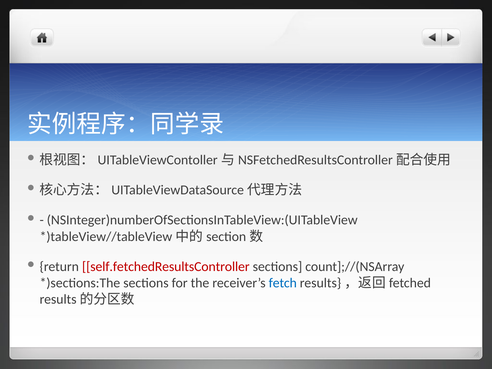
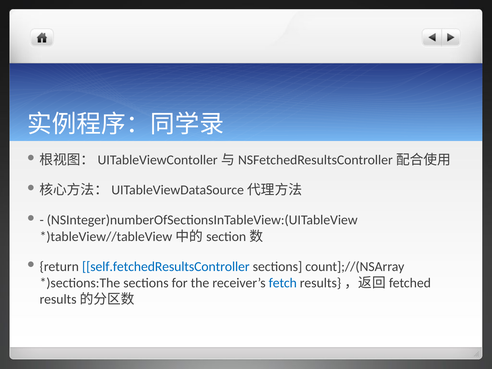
self.fetchedResultsController colour: red -> blue (166, 267)
